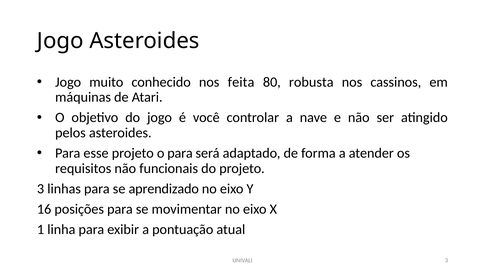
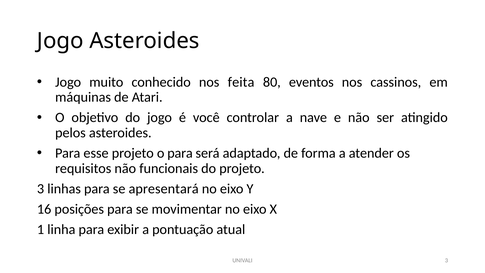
robusta: robusta -> eventos (311, 82)
aprendizado: aprendizado -> apresentará (164, 189)
